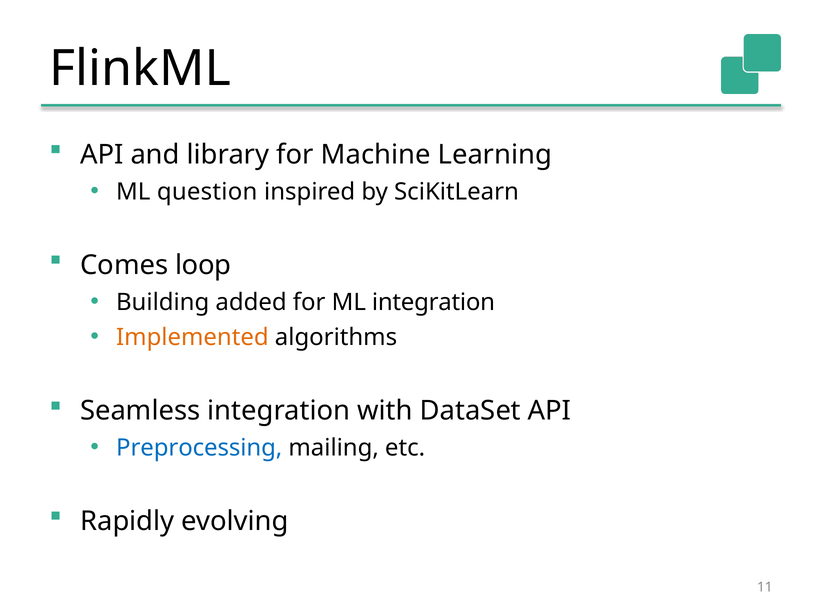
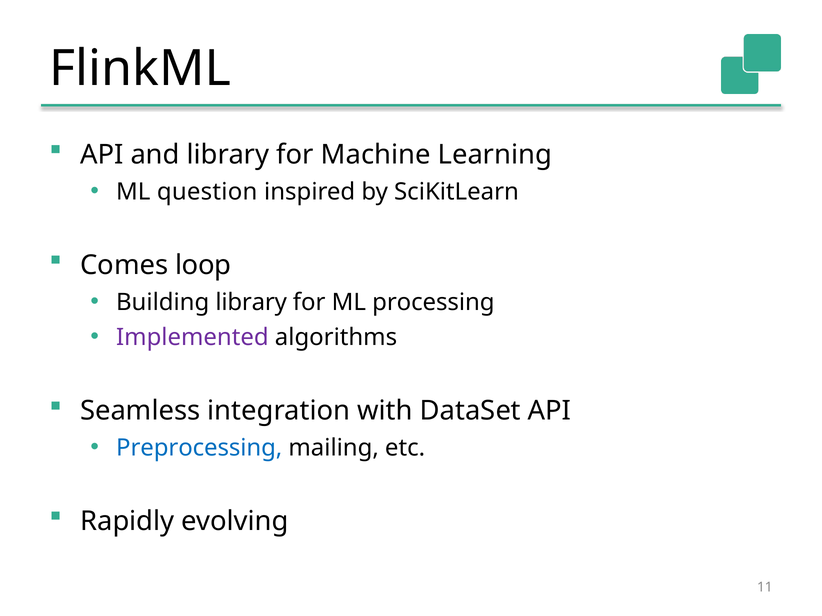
Building added: added -> library (251, 303)
ML integration: integration -> processing (433, 303)
Implemented colour: orange -> purple (192, 338)
